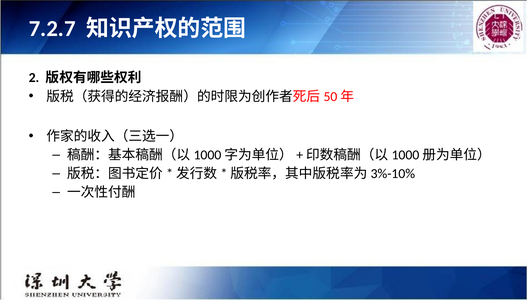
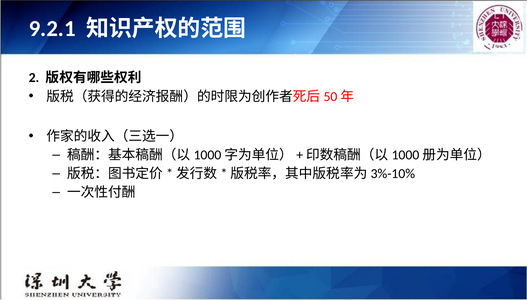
7.2.7: 7.2.7 -> 9.2.1 (52, 29)
